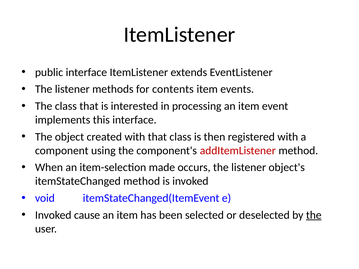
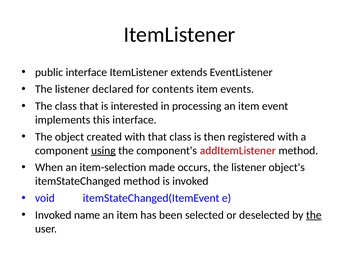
methods: methods -> declared (113, 89)
using underline: none -> present (103, 151)
cause: cause -> name (87, 215)
